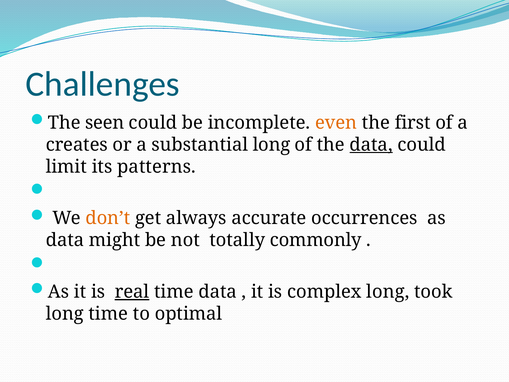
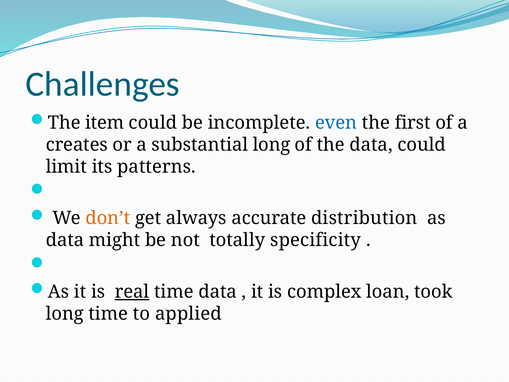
seen: seen -> item (105, 123)
even colour: orange -> blue (336, 123)
data underline: present -> none (371, 145)
occurrences: occurrences -> distribution (364, 218)
commonly: commonly -> specificity (316, 240)
complex long: long -> loan (388, 292)
optimal: optimal -> applied (188, 314)
